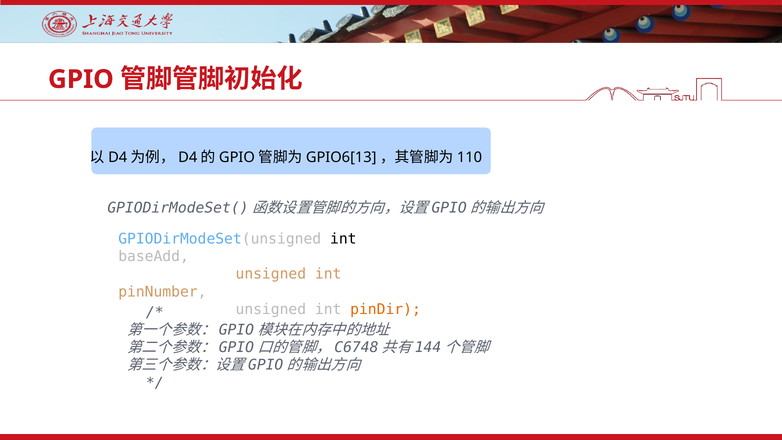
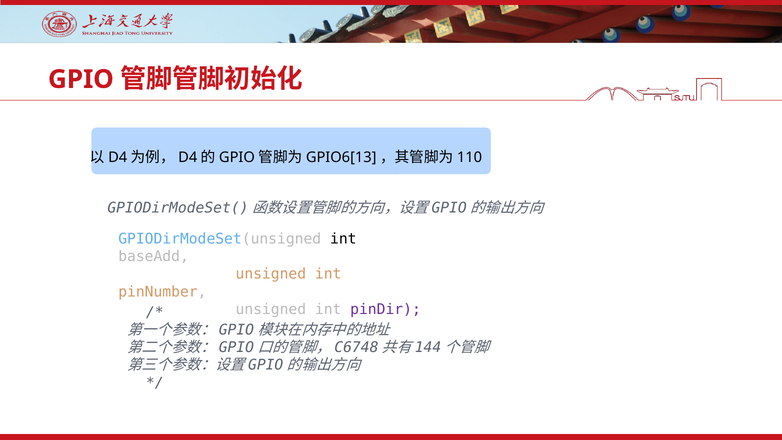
pinDir colour: orange -> purple (386, 309)
